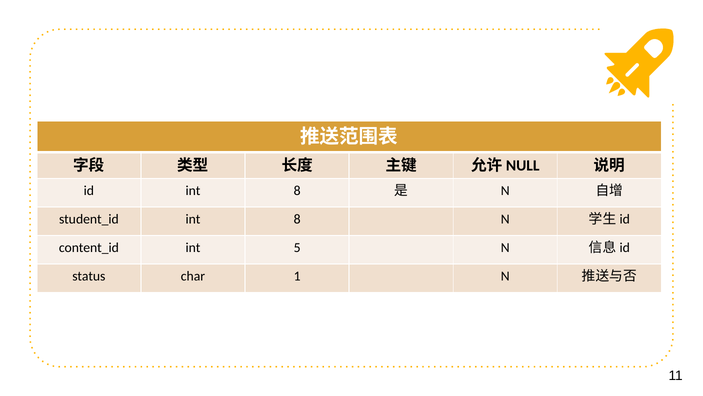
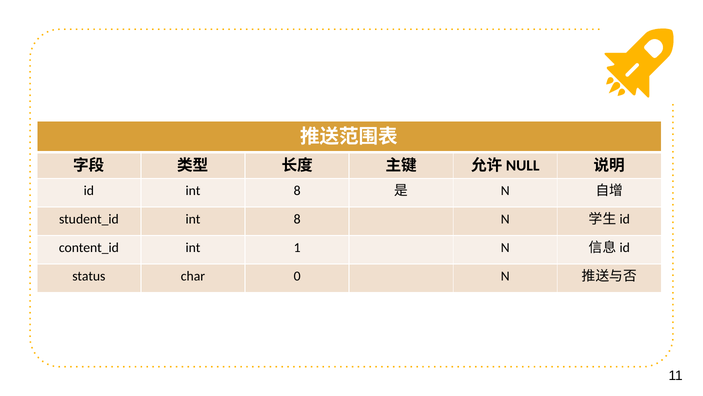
5: 5 -> 1 (297, 247)
1: 1 -> 0 (297, 276)
